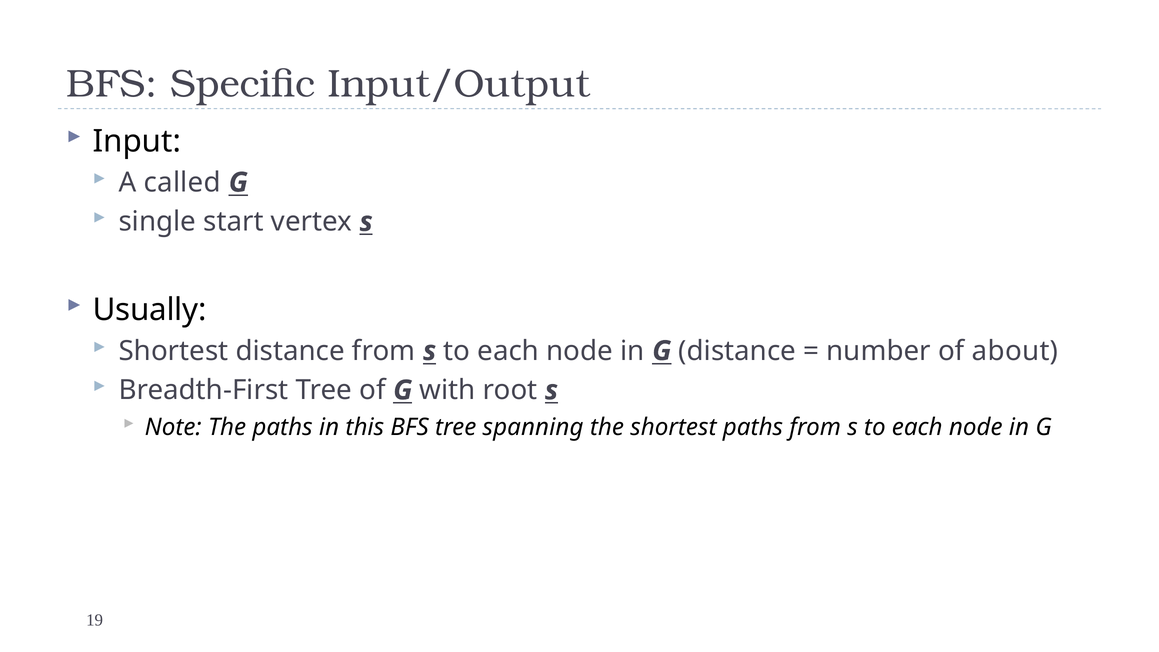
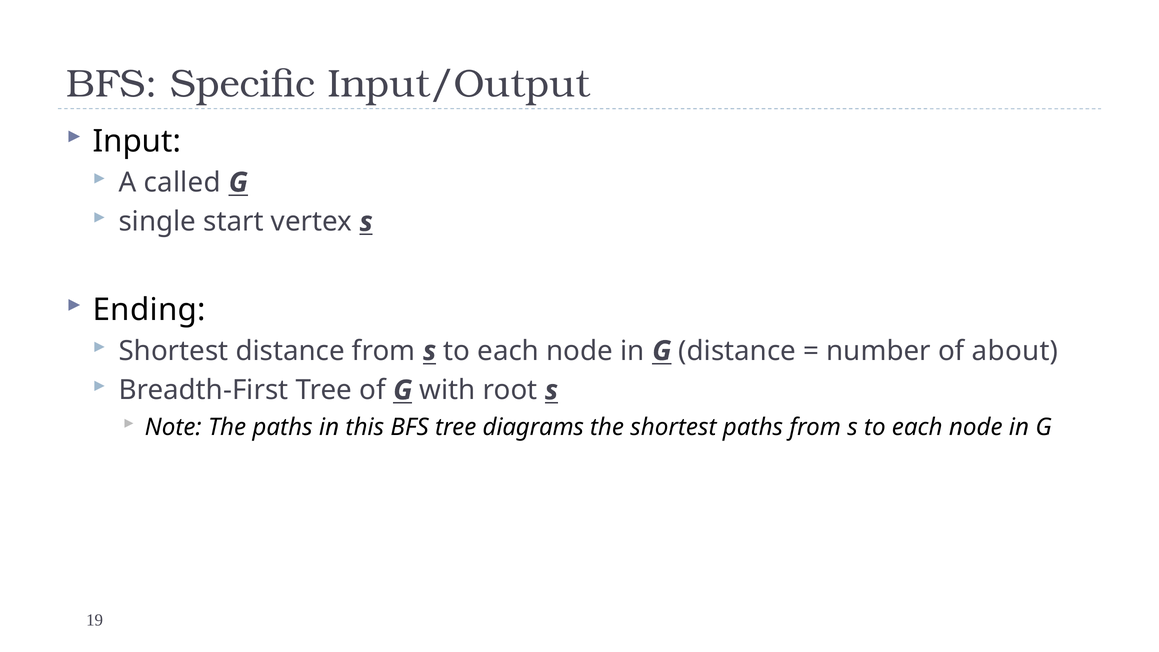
Usually: Usually -> Ending (149, 310)
spanning: spanning -> diagrams (533, 427)
